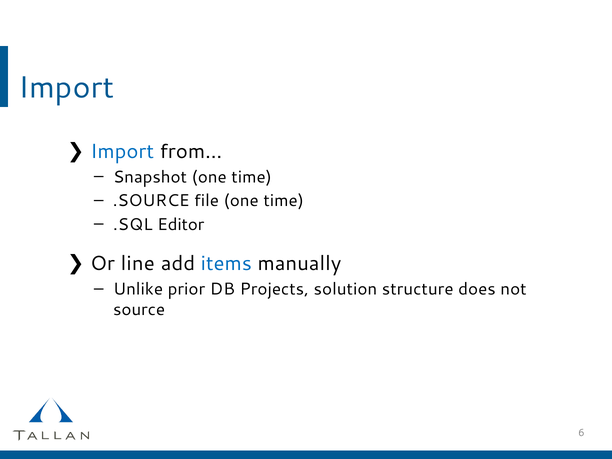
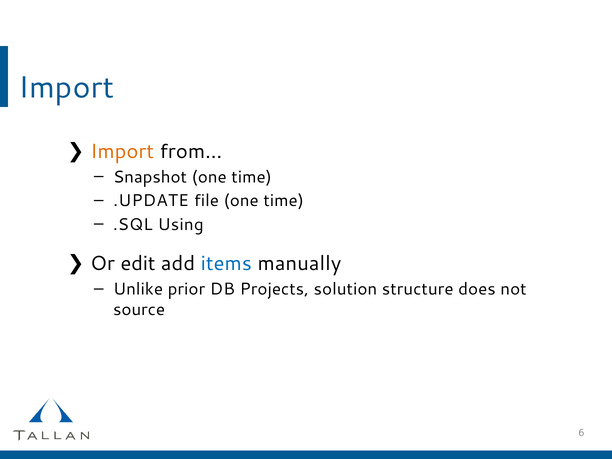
Import colour: blue -> orange (122, 151)
.SOURCE: .SOURCE -> .UPDATE (151, 201)
Editor: Editor -> Using (181, 225)
line: line -> edit (138, 264)
